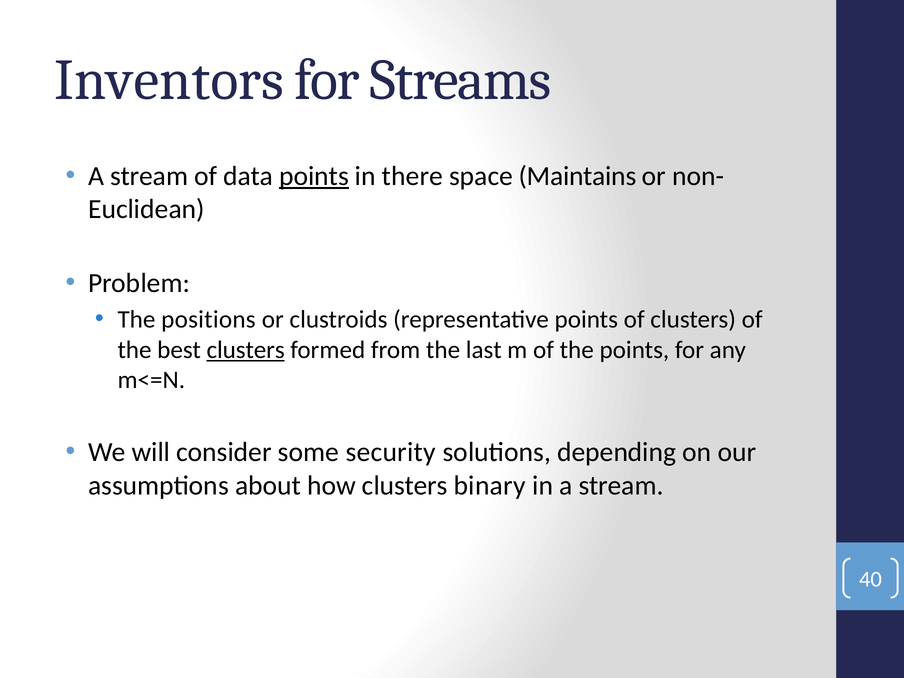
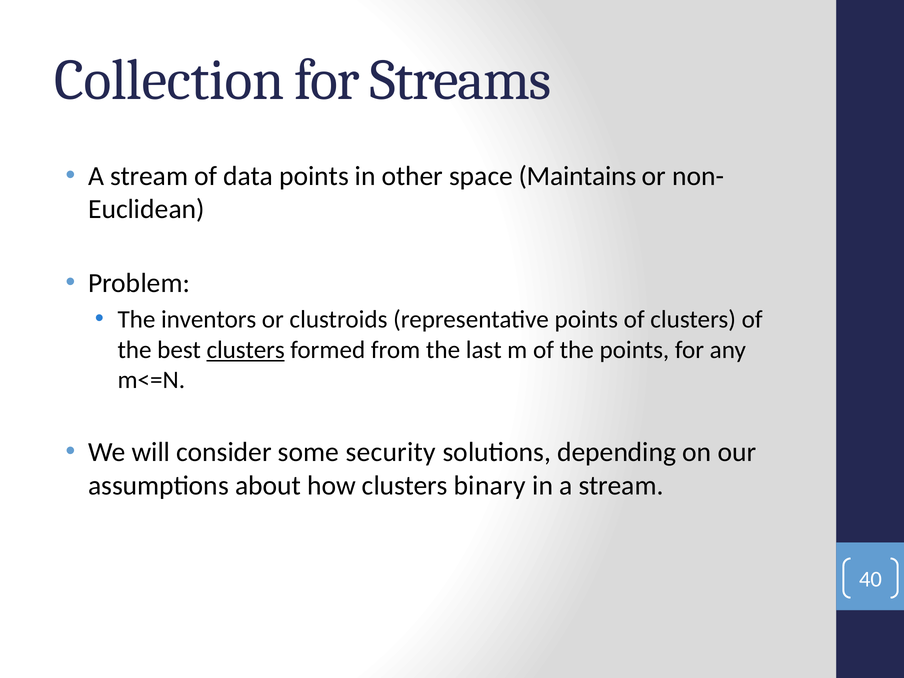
Inventors: Inventors -> Collection (169, 80)
points underline: present -> none (314, 176)
there: there -> other (413, 176)
positions: positions -> inventors (209, 320)
